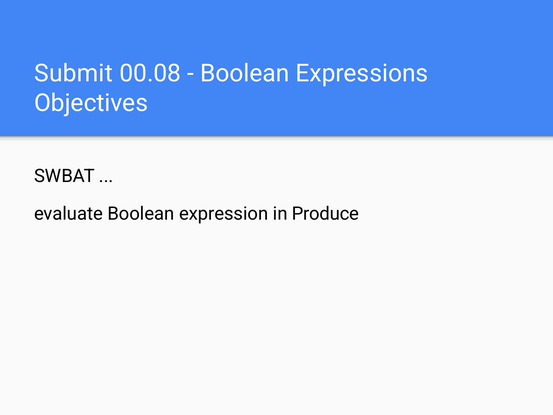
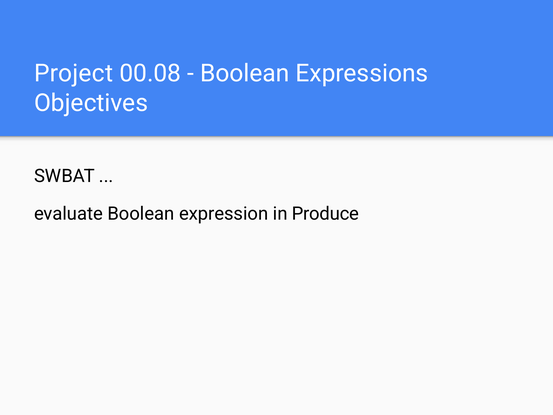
Submit: Submit -> Project (74, 73)
